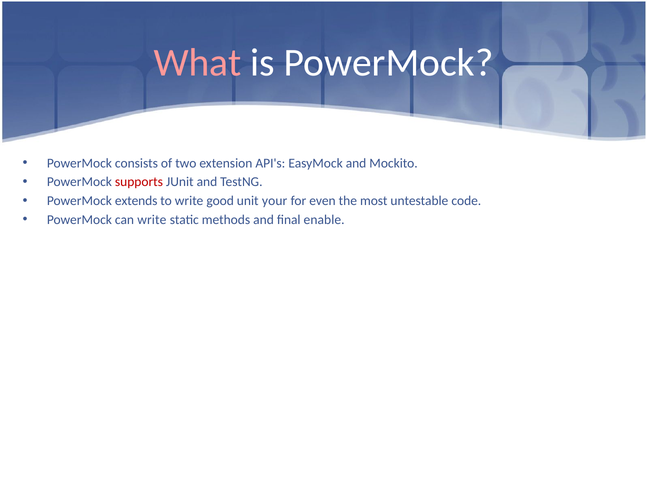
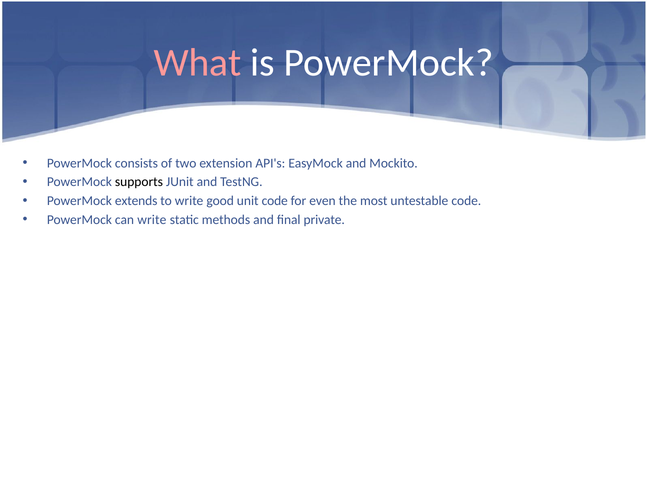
supports colour: red -> black (139, 182)
unit your: your -> code (275, 201)
enable: enable -> private (324, 220)
